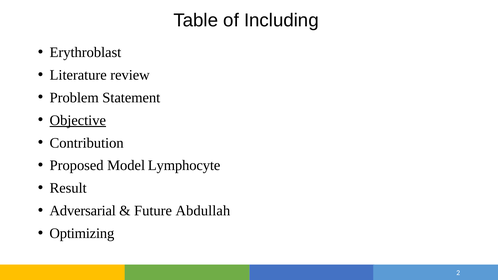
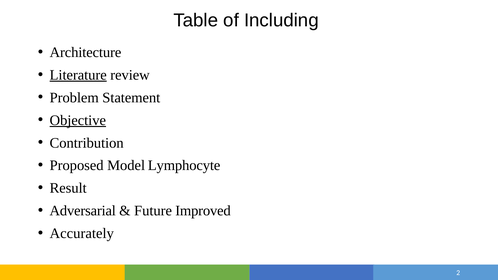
Erythroblast: Erythroblast -> Architecture (85, 52)
Literature underline: none -> present (78, 75)
Abdullah: Abdullah -> Improved (203, 211)
Optimizing: Optimizing -> Accurately (82, 233)
